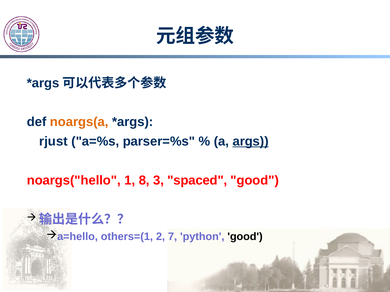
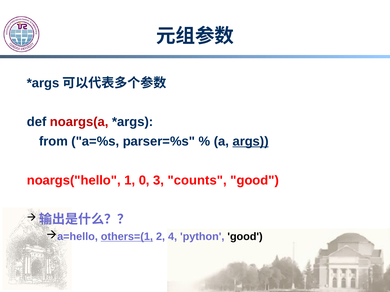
noargs(a colour: orange -> red (79, 122)
rjust: rjust -> from (53, 142)
8: 8 -> 0 (144, 181)
spaced: spaced -> counts (197, 181)
others=(1 underline: none -> present (127, 237)
7: 7 -> 4 (173, 237)
